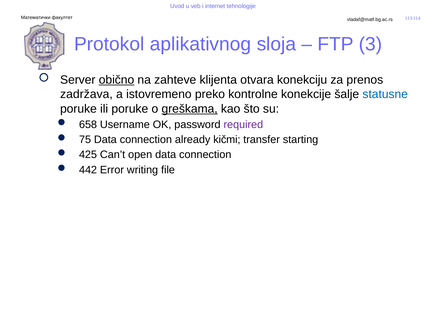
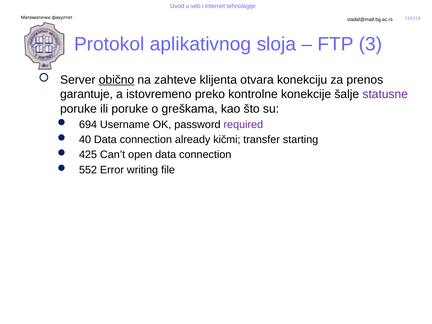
zadržava: zadržava -> garantuje (87, 94)
statusne colour: blue -> purple (385, 94)
greškama underline: present -> none (190, 109)
658: 658 -> 694 (88, 125)
75: 75 -> 40 (85, 140)
442: 442 -> 552 (88, 170)
